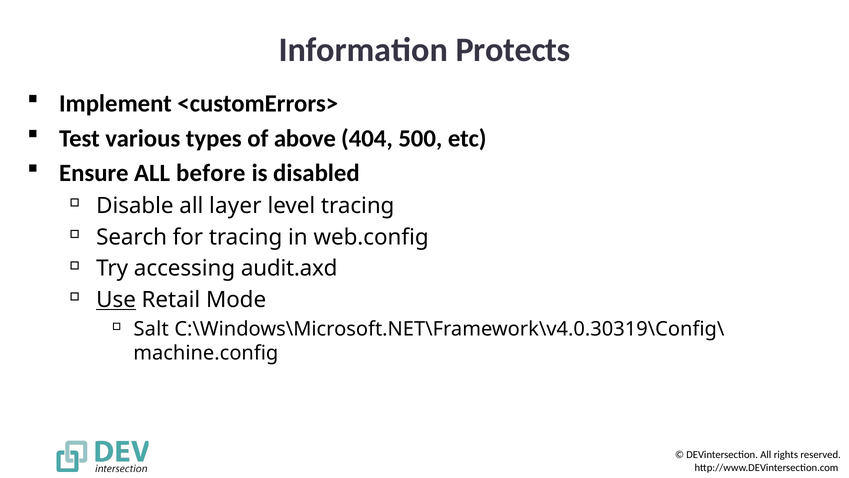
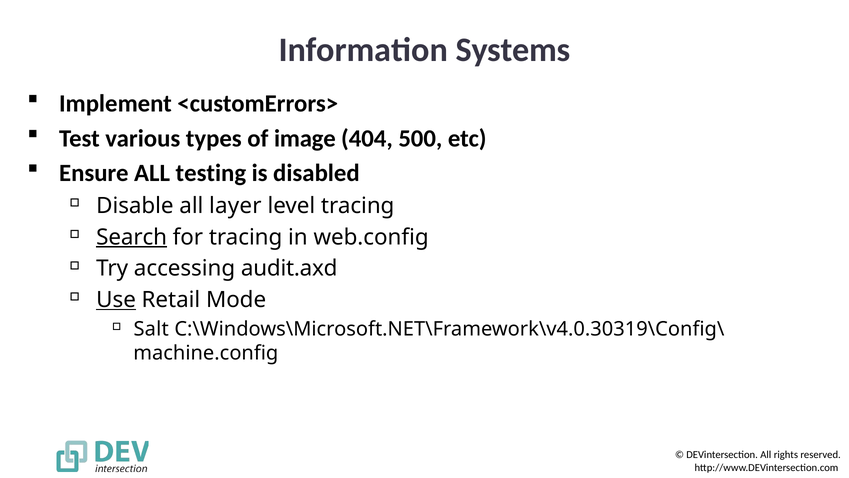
Protects: Protects -> Systems (513, 50)
above: above -> image (305, 138)
before: before -> testing (211, 173)
Search underline: none -> present (132, 237)
